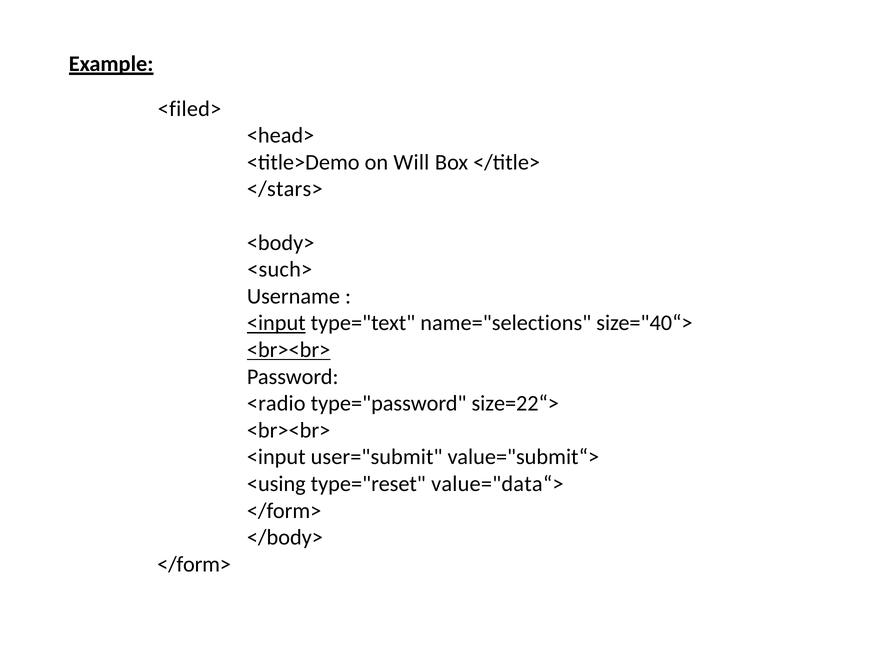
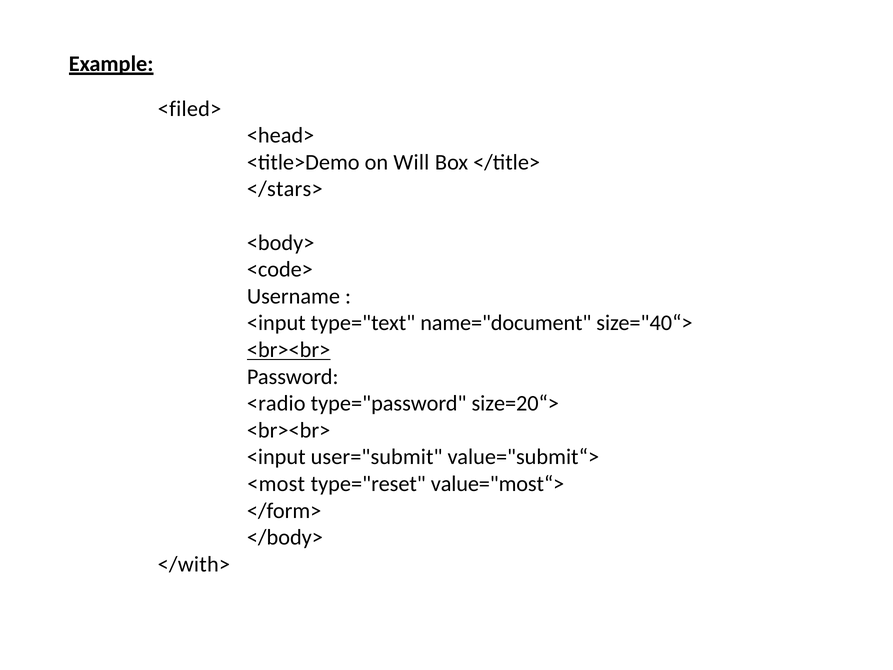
<such>: <such> -> <code> (280, 269)
<input underline: present -> none (276, 323)
name="selections: name="selections -> name="document (506, 323)
size=22“>: size=22“> -> size=20“> (515, 403)
<using: <using -> <most (276, 484)
value="data“>: value="data“> -> value="most“> (498, 484)
</form>: </form> -> </with> (194, 564)
